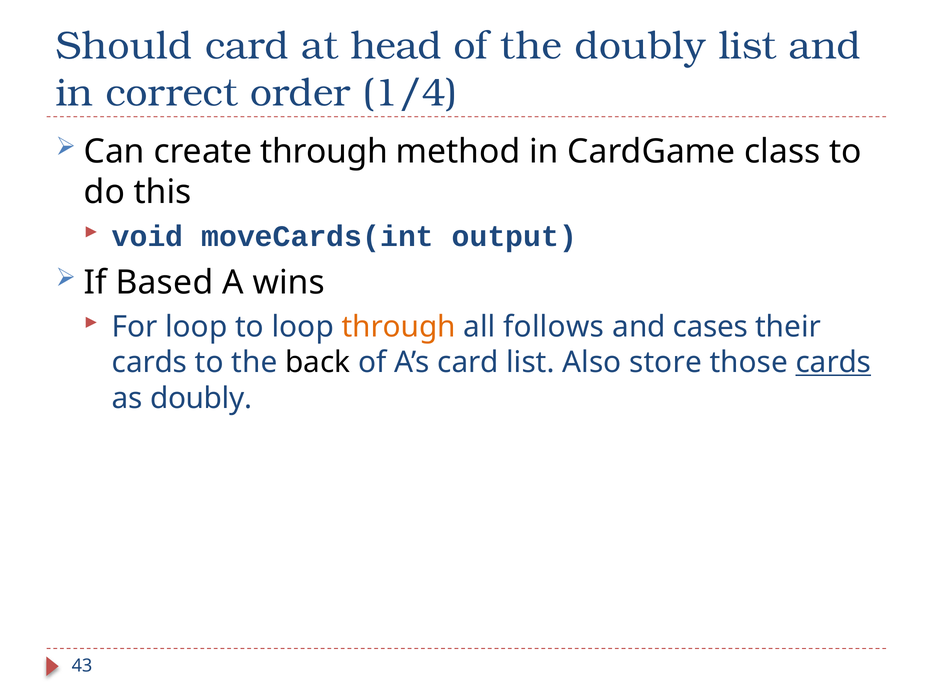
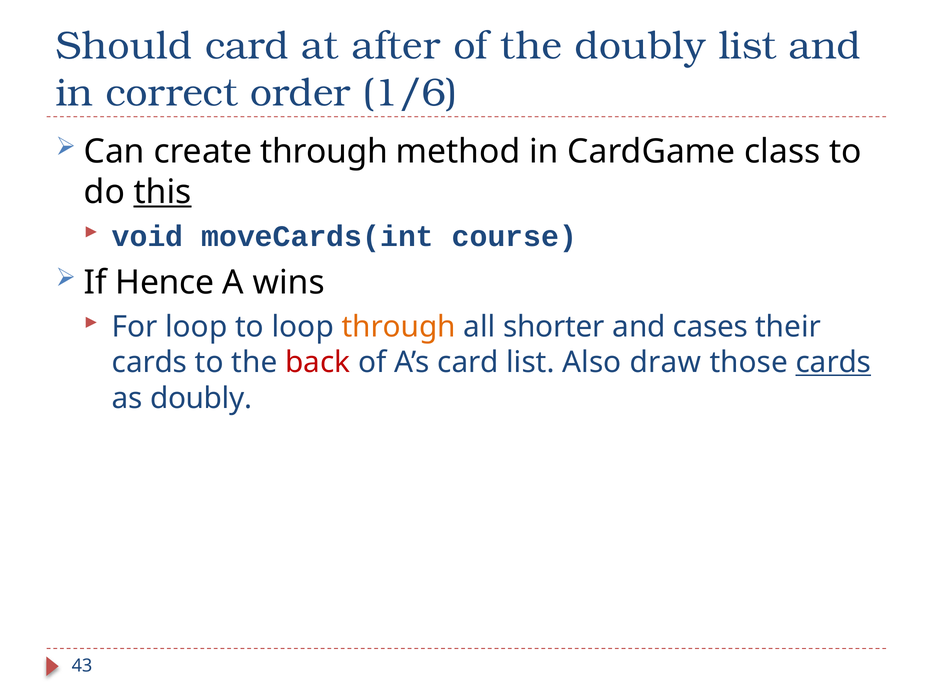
head: head -> after (396, 46)
1/4: 1/4 -> 1/6 (410, 93)
this underline: none -> present (163, 192)
output: output -> course (514, 236)
Based: Based -> Hence (165, 282)
follows: follows -> shorter (554, 327)
back colour: black -> red (318, 362)
store: store -> draw (665, 362)
